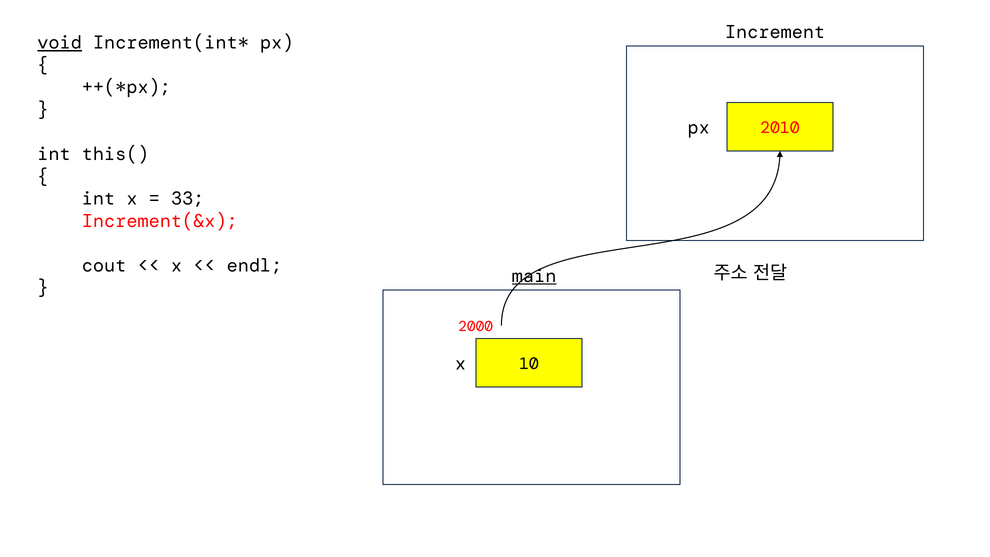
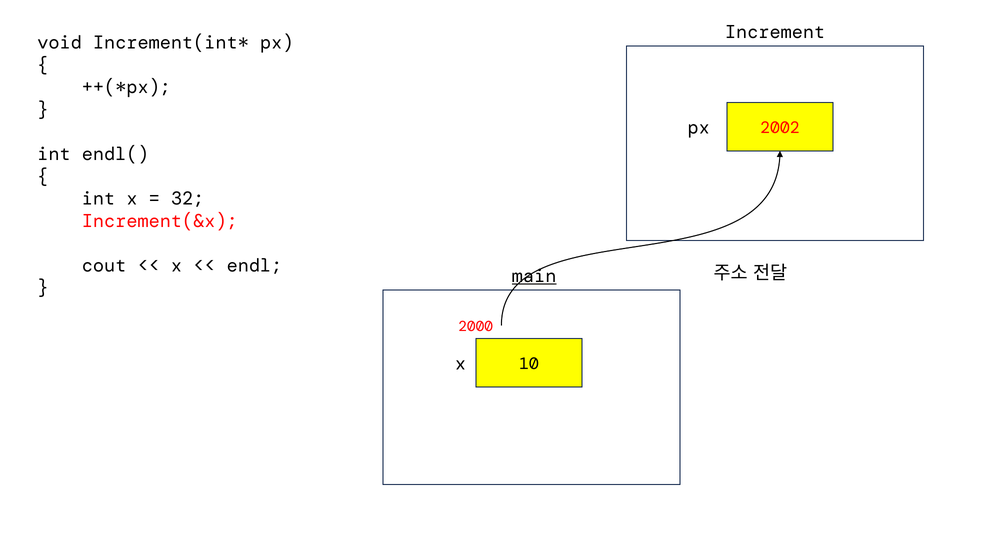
void underline: present -> none (60, 43)
2010: 2010 -> 2002 (780, 128)
this(: this( -> endl( (115, 154)
33: 33 -> 32 (188, 199)
